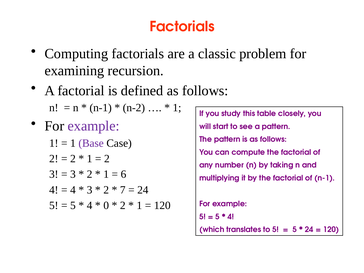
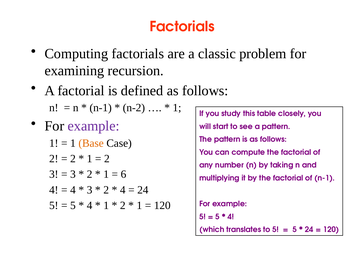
Base colour: purple -> orange (91, 143)
7: 7 -> 4 (123, 190)
0: 0 -> 1 (106, 205)
